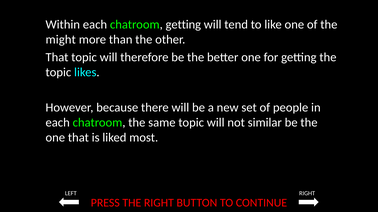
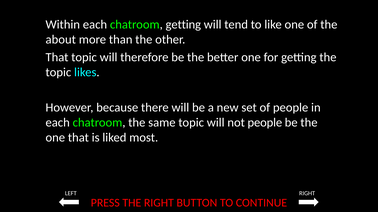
might: might -> about (61, 40)
not similar: similar -> people (265, 123)
